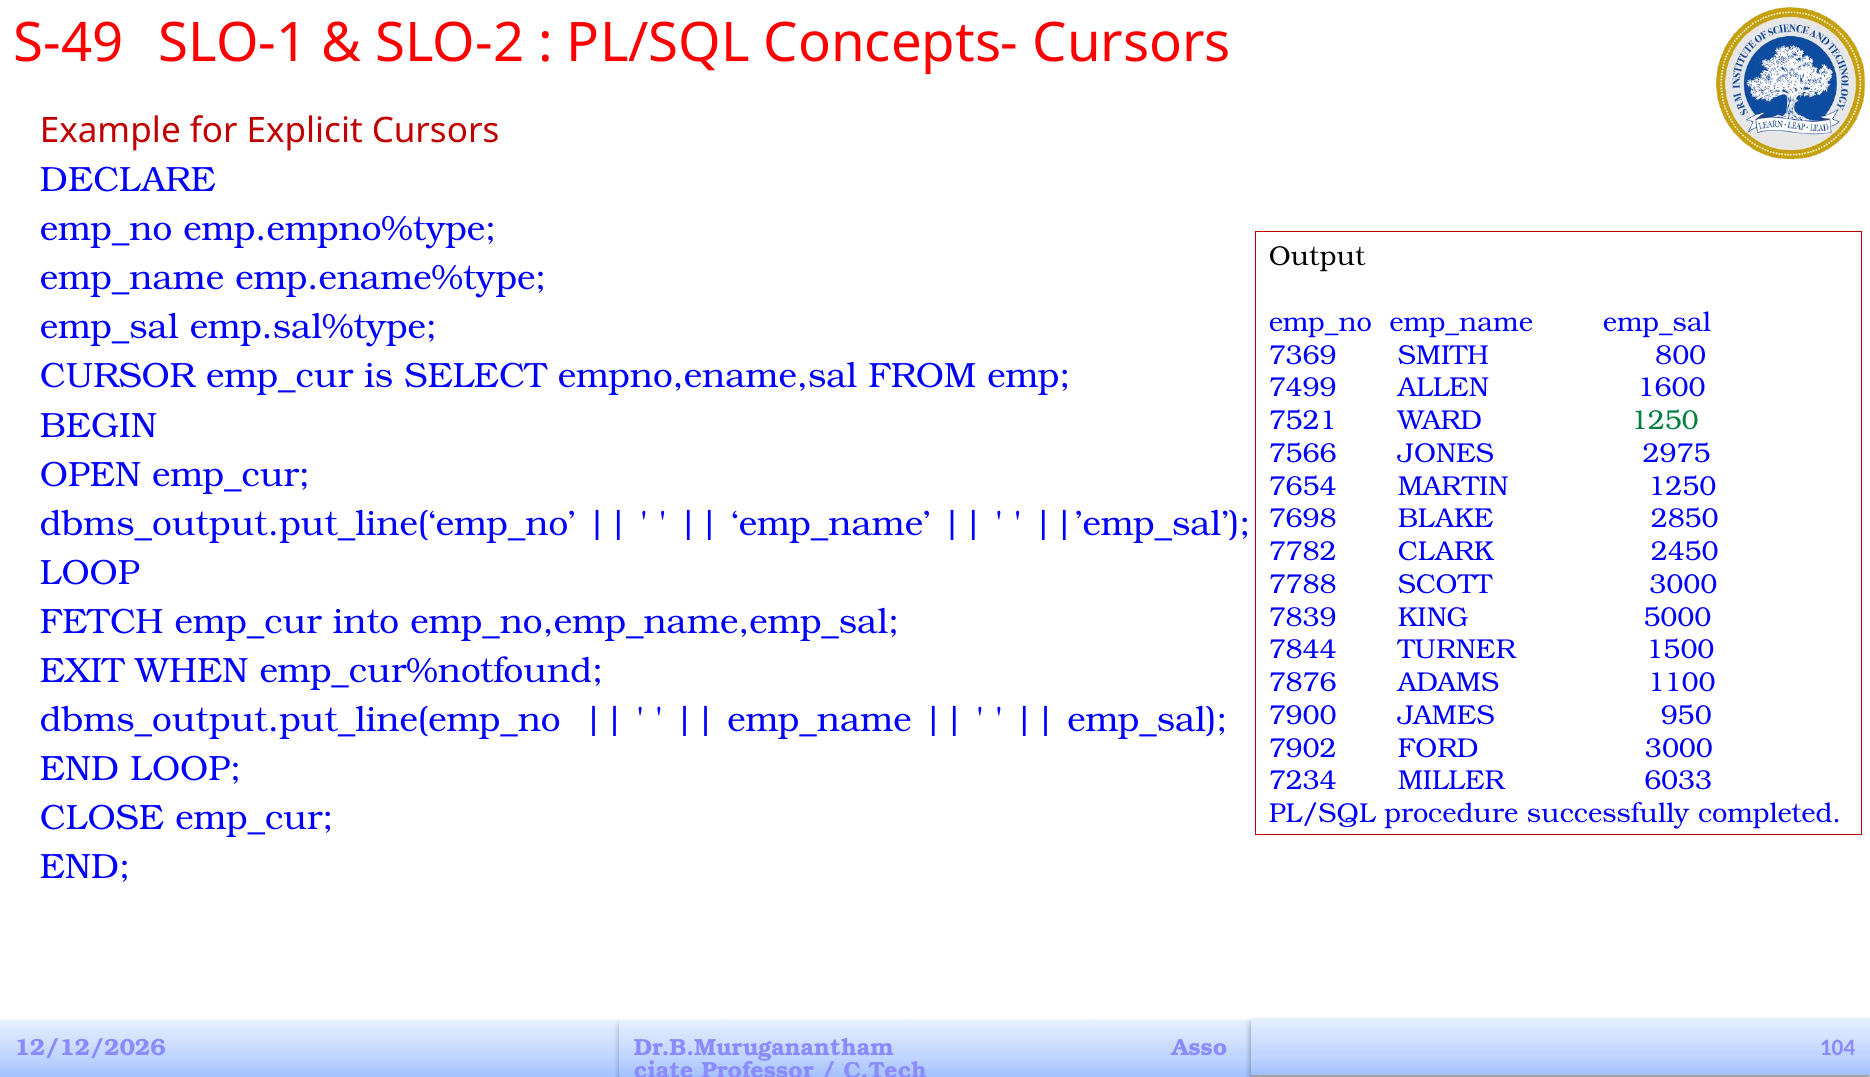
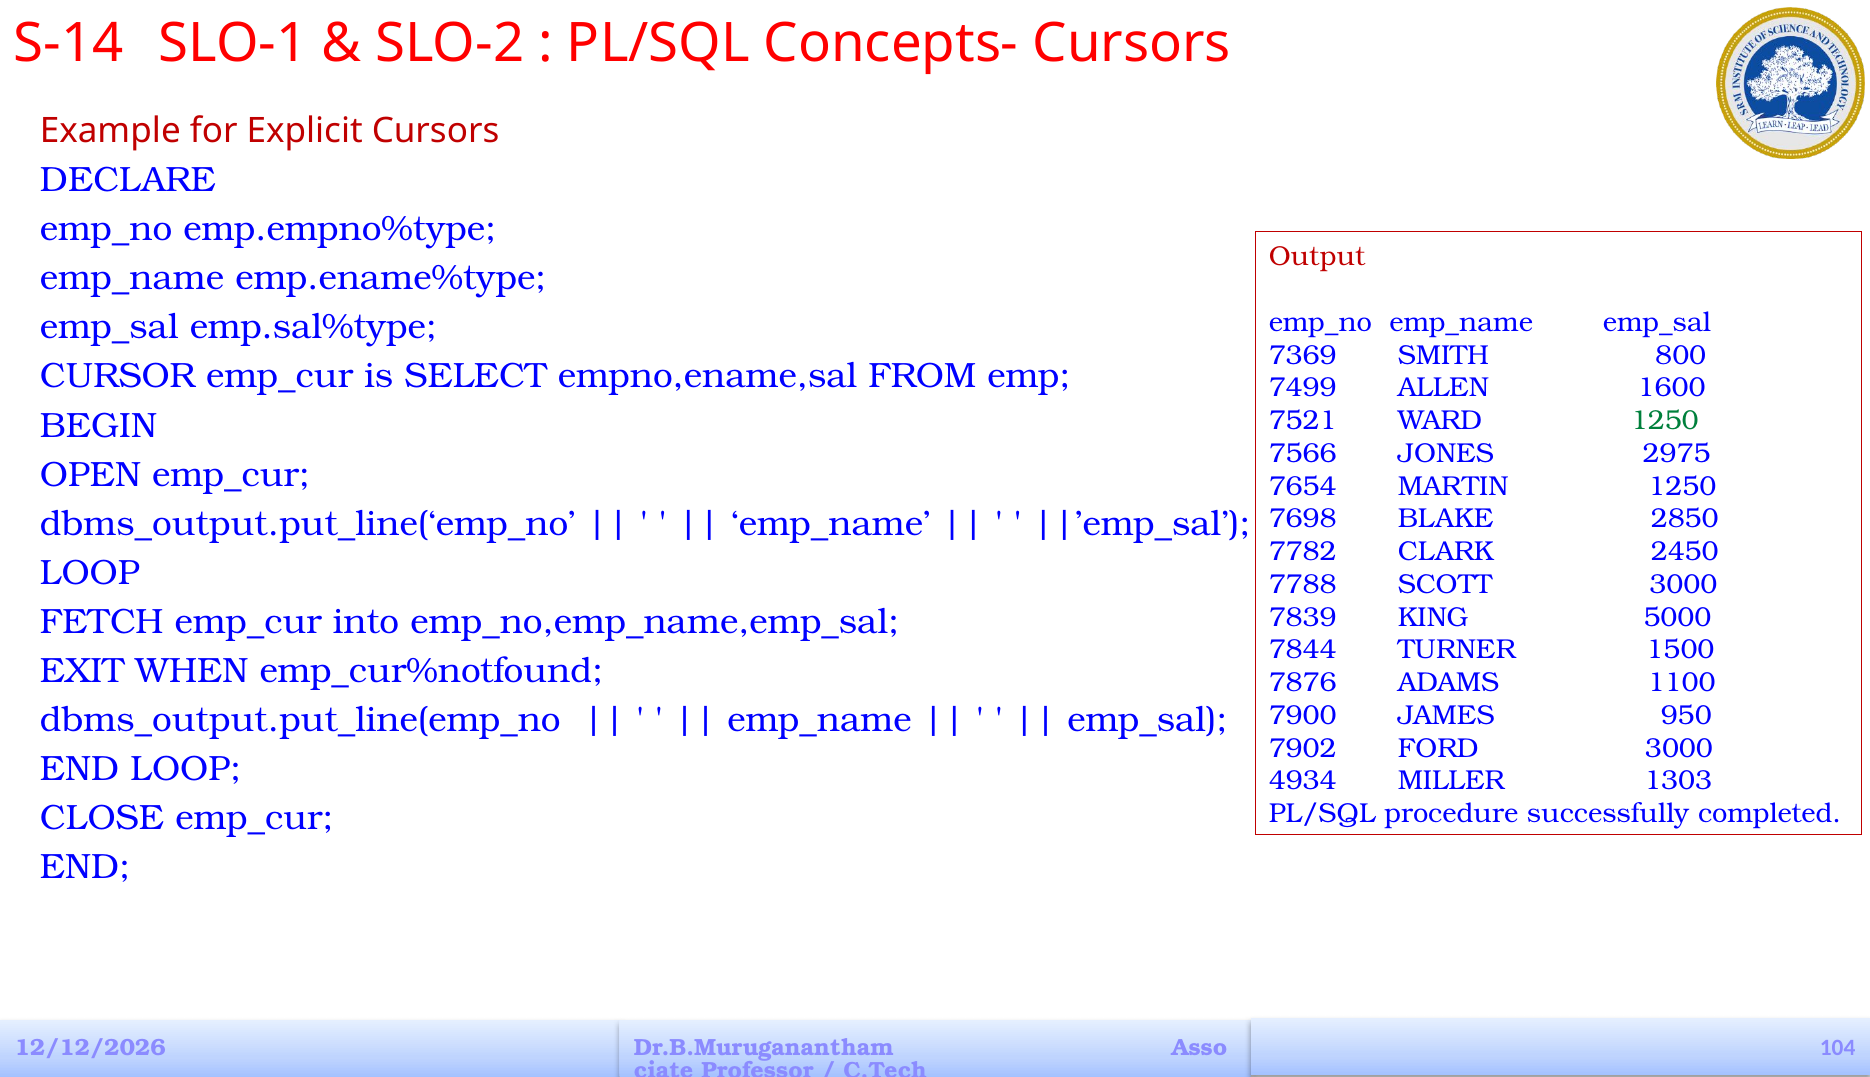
S-49: S-49 -> S-14 (69, 43)
Output colour: black -> red (1317, 257)
7234: 7234 -> 4934 (1303, 781)
6033: 6033 -> 1303 (1678, 781)
